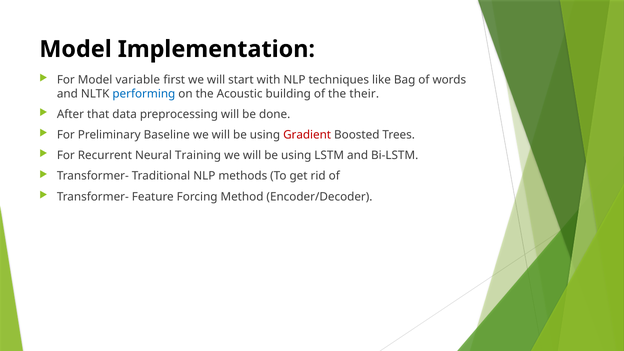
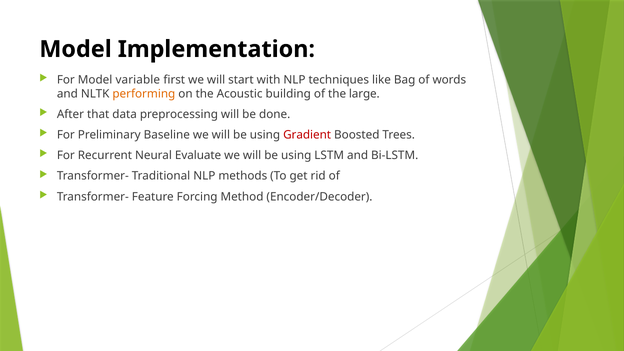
performing colour: blue -> orange (144, 94)
their: their -> large (364, 94)
Training: Training -> Evaluate (198, 156)
